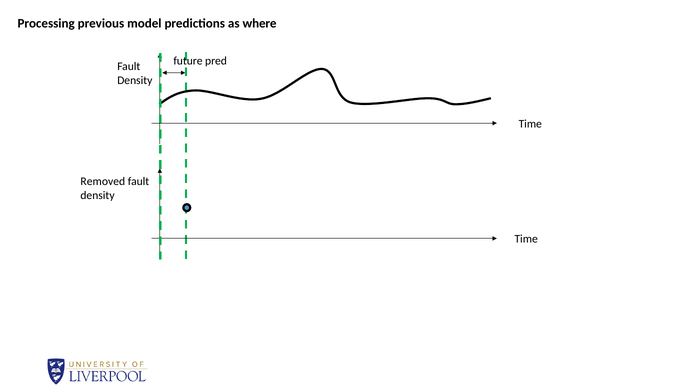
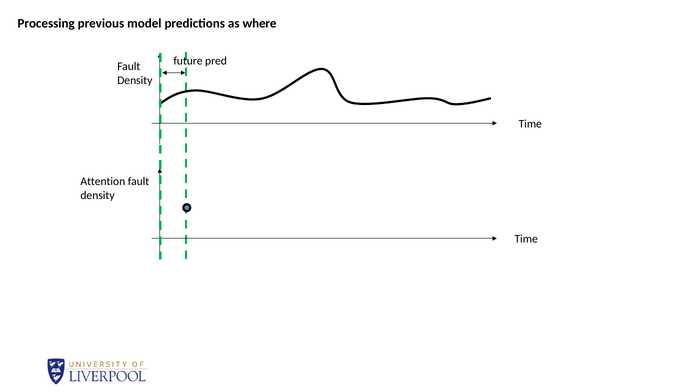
Removed: Removed -> Attention (103, 181)
